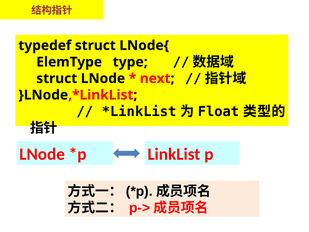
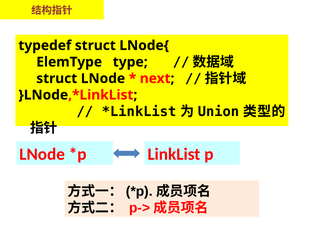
Float: Float -> Union (218, 111)
